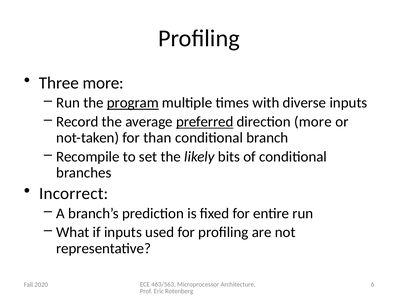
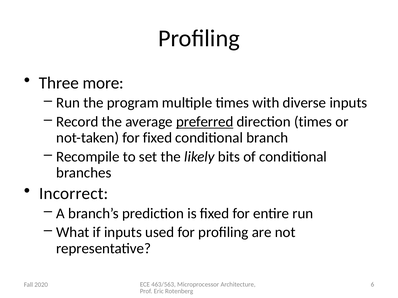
program underline: present -> none (133, 103)
direction more: more -> times (313, 122)
for than: than -> fixed (158, 138)
